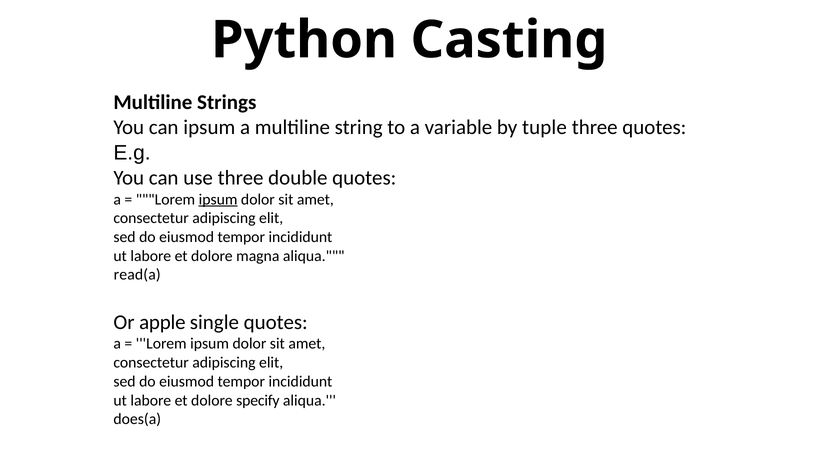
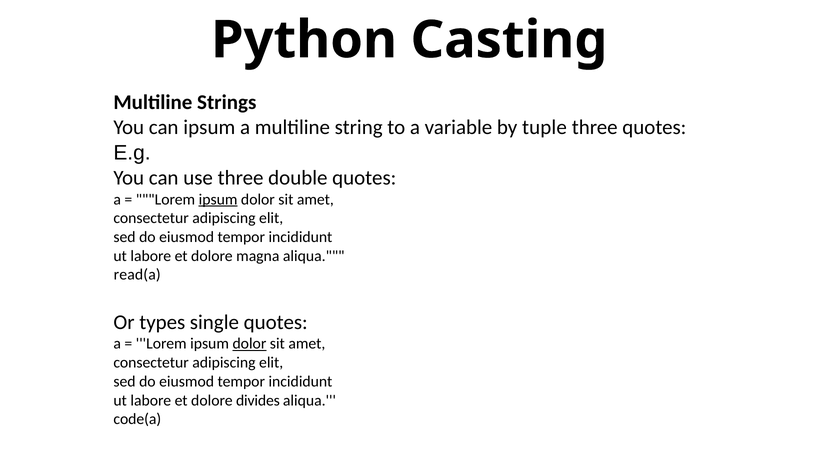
apple: apple -> types (162, 322)
dolor underline: none -> present (249, 344)
specify: specify -> divides (258, 401)
does(a: does(a -> code(a (137, 419)
